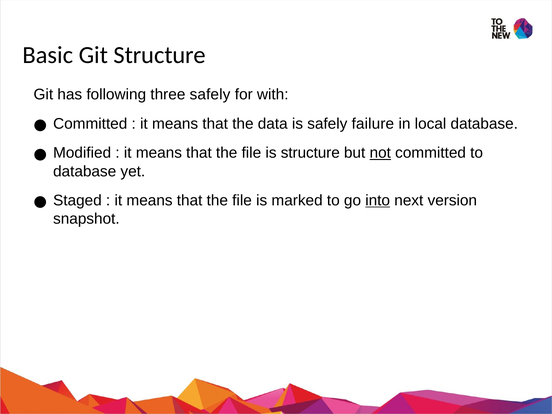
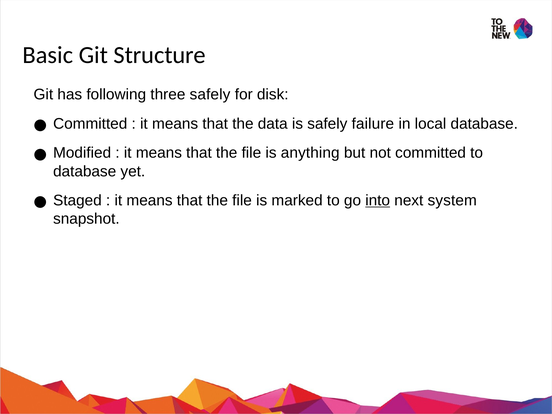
with: with -> disk (273, 95)
is structure: structure -> anything (310, 153)
not underline: present -> none (380, 153)
version: version -> system (452, 200)
